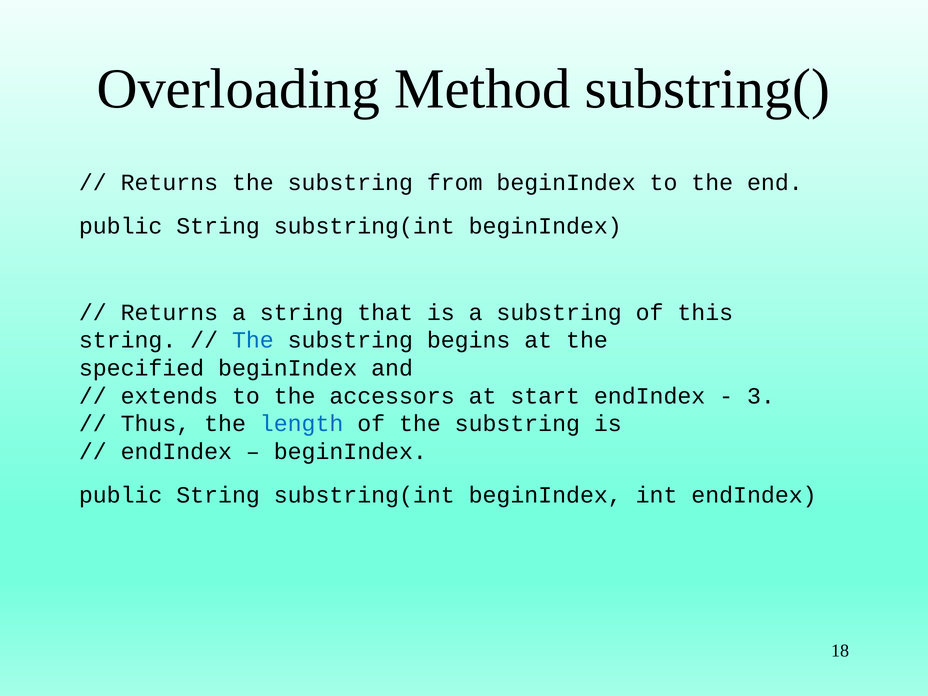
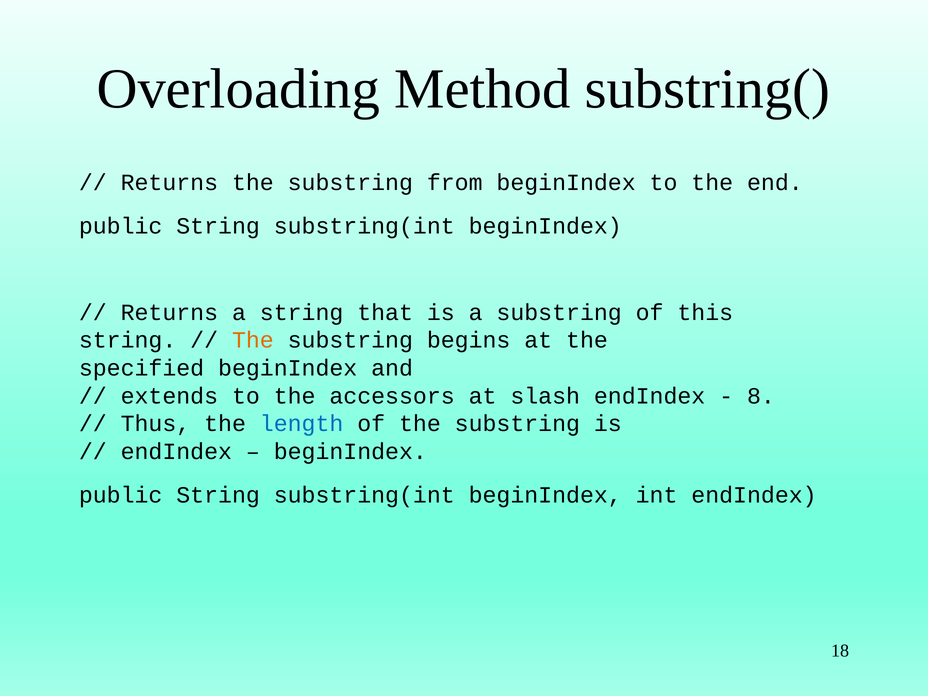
The colour: blue -> orange (253, 340)
start: start -> slash (545, 396)
3: 3 -> 8 (761, 396)
